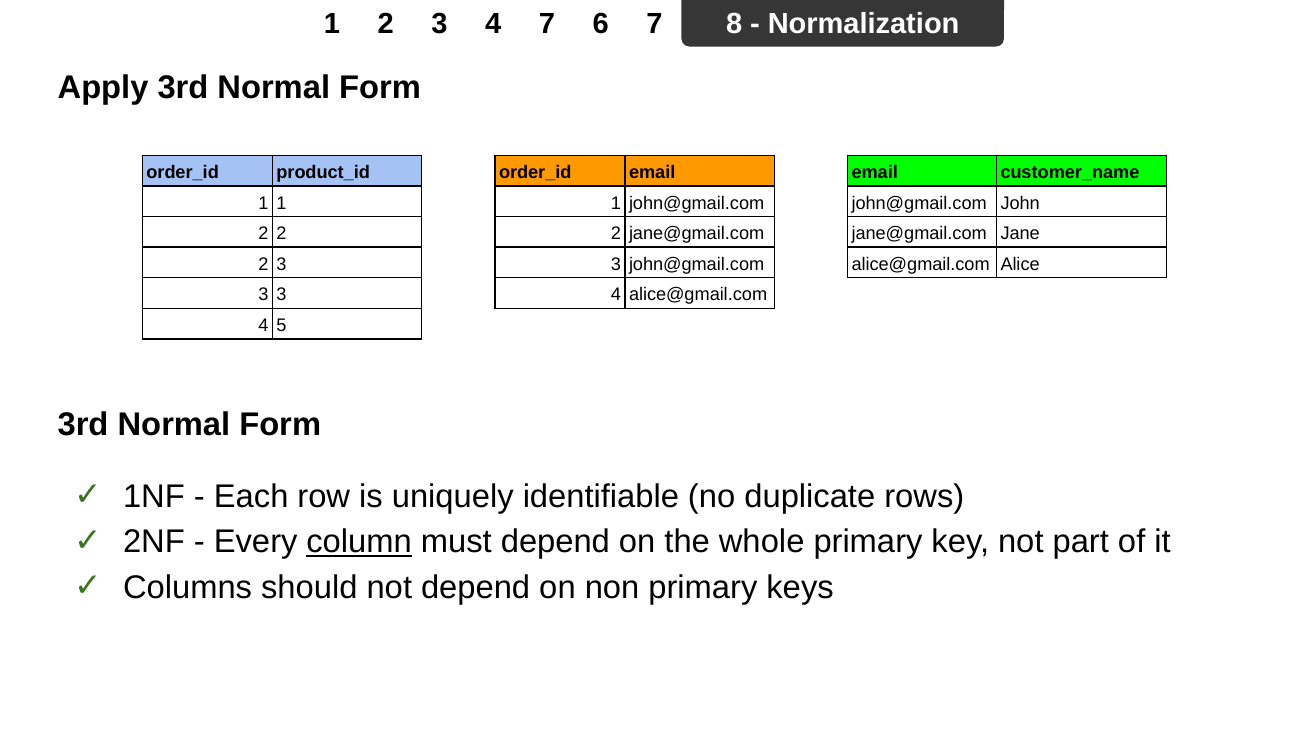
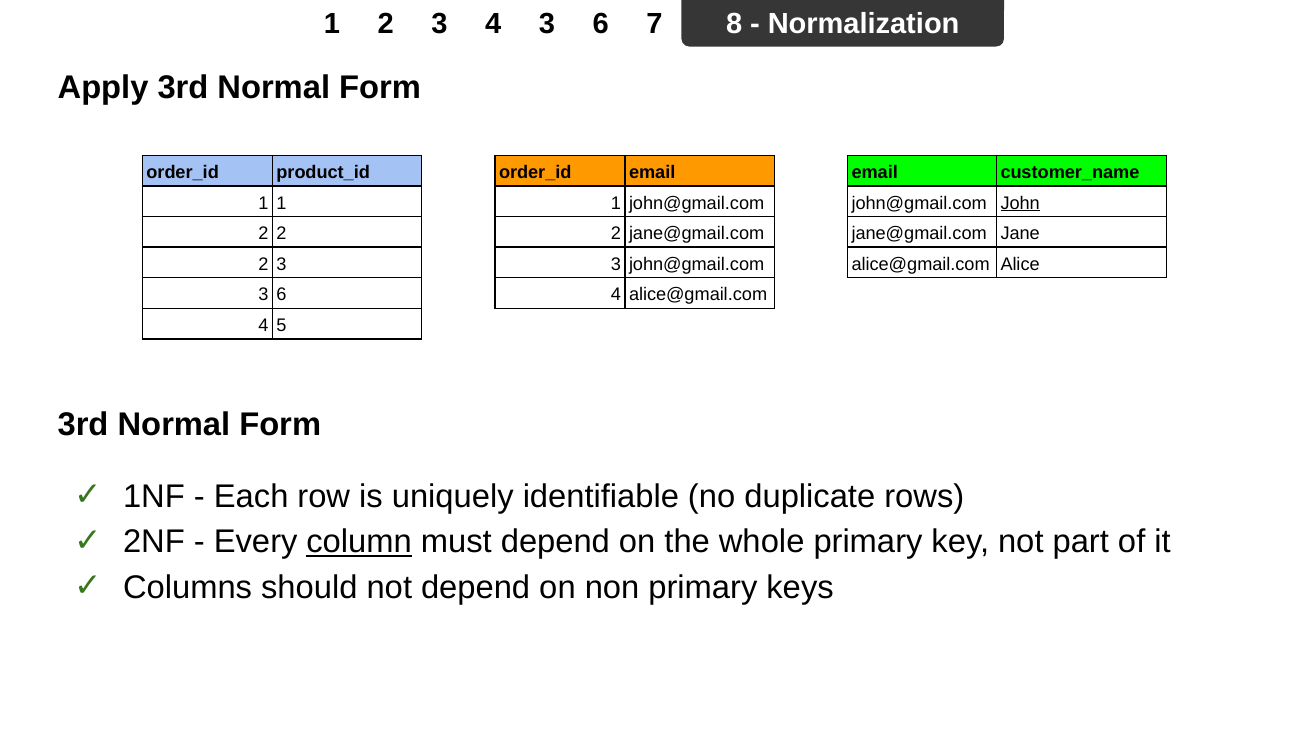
4 7: 7 -> 3 (547, 24)
John underline: none -> present (1020, 203)
3: 3 -> 6 (281, 294)
